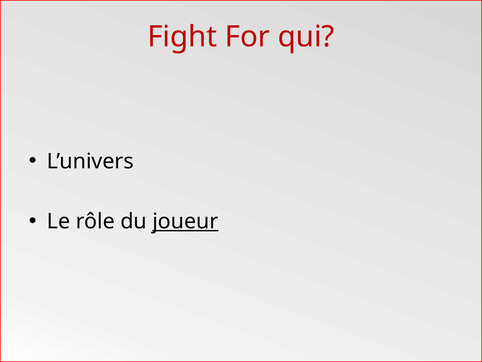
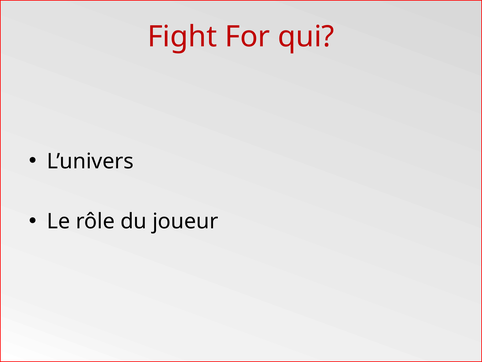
joueur underline: present -> none (185, 221)
